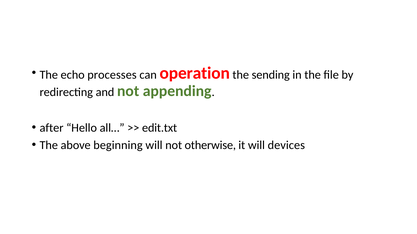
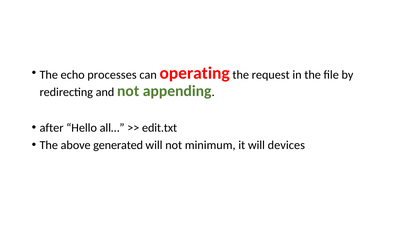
operation: operation -> operating (195, 73)
sending: sending -> request (271, 75)
beginning: beginning -> generated (118, 145)
otherwise: otherwise -> minimum (210, 145)
